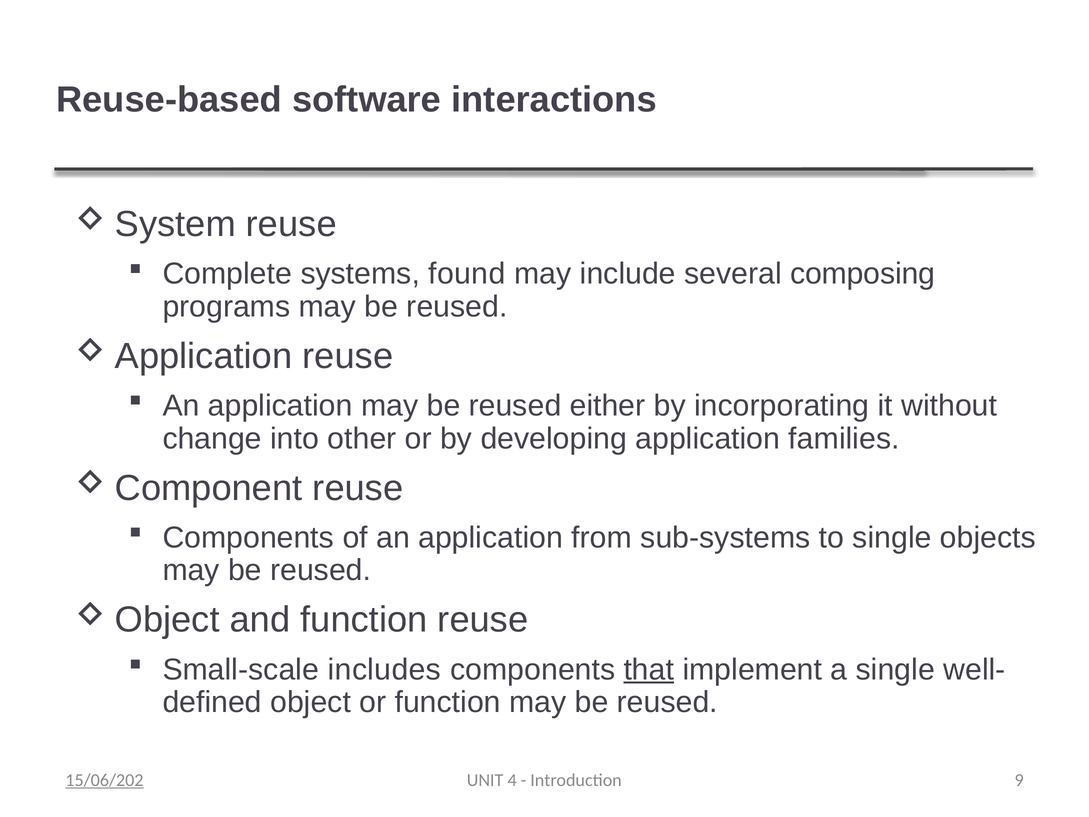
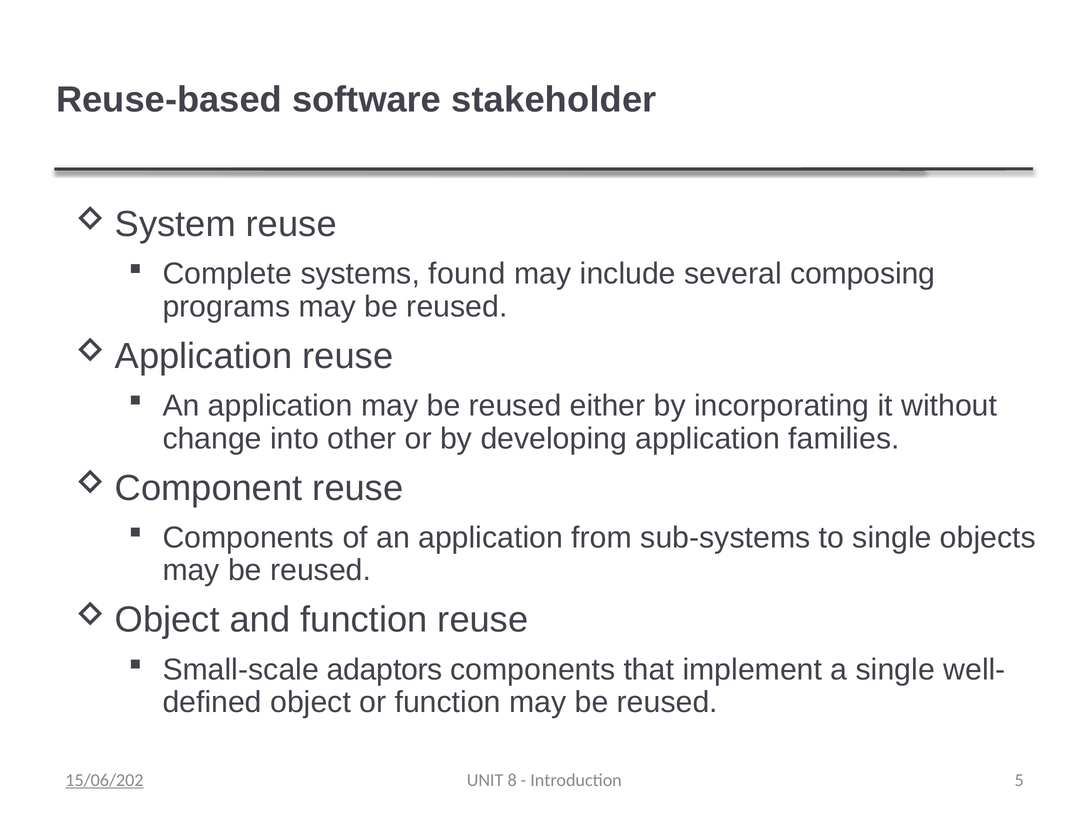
interactions: interactions -> stakeholder (554, 100)
includes: includes -> adaptors (385, 669)
that underline: present -> none (649, 669)
4: 4 -> 8 (512, 780)
9: 9 -> 5 (1019, 780)
